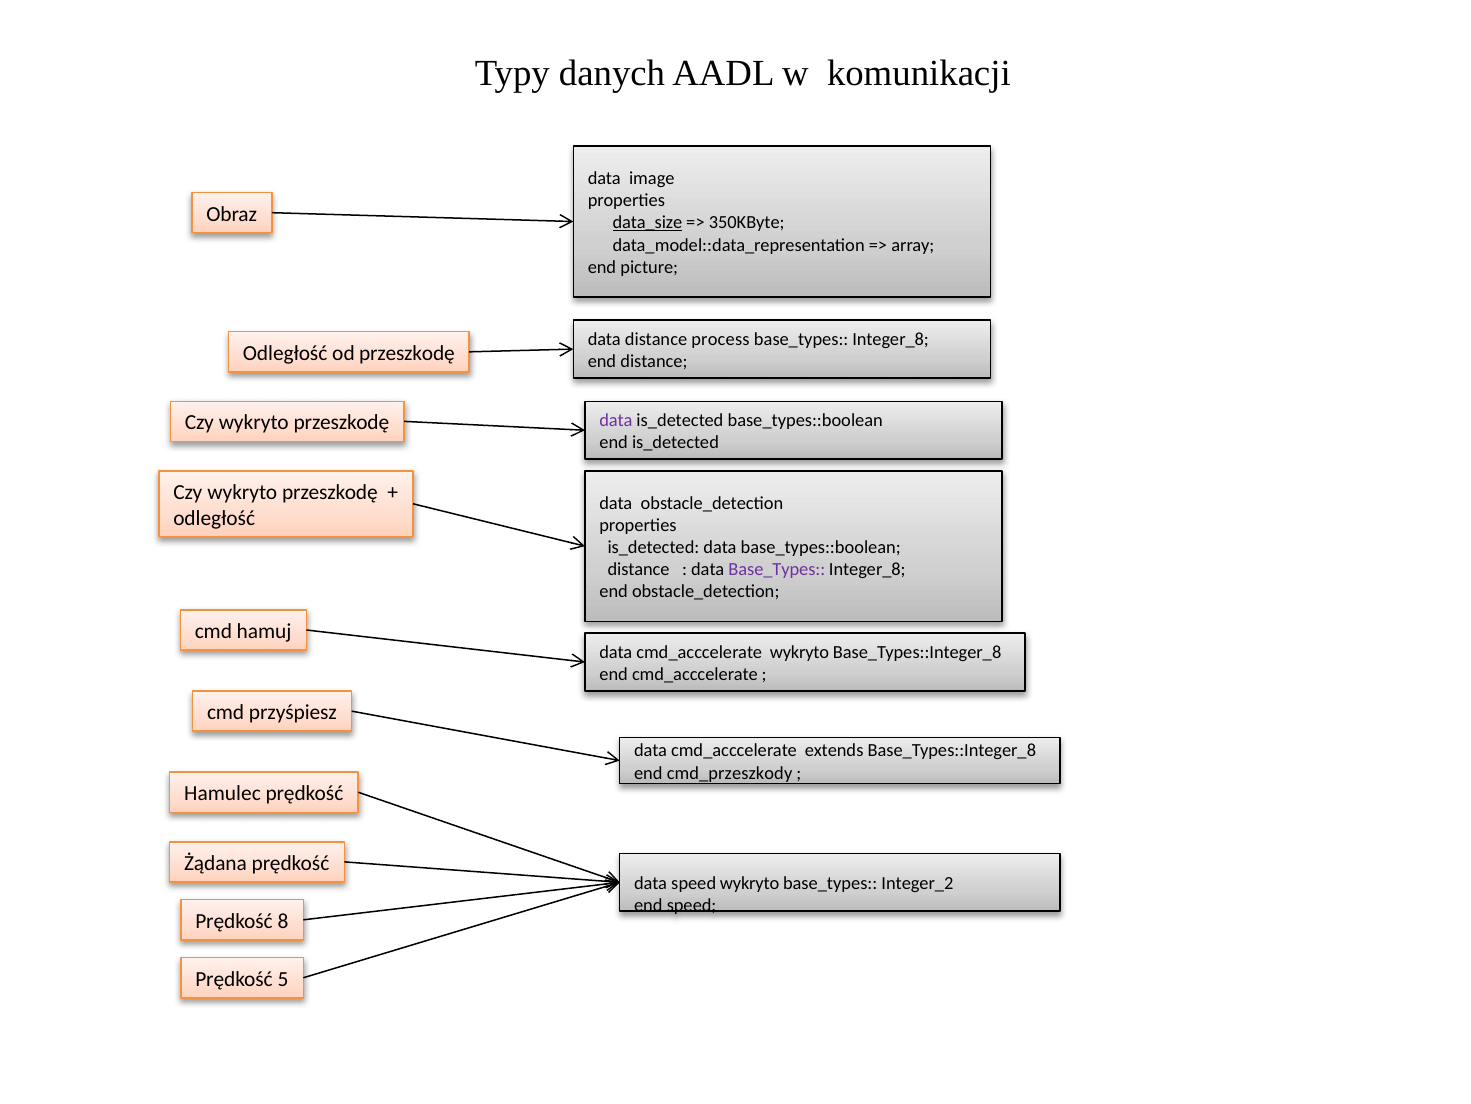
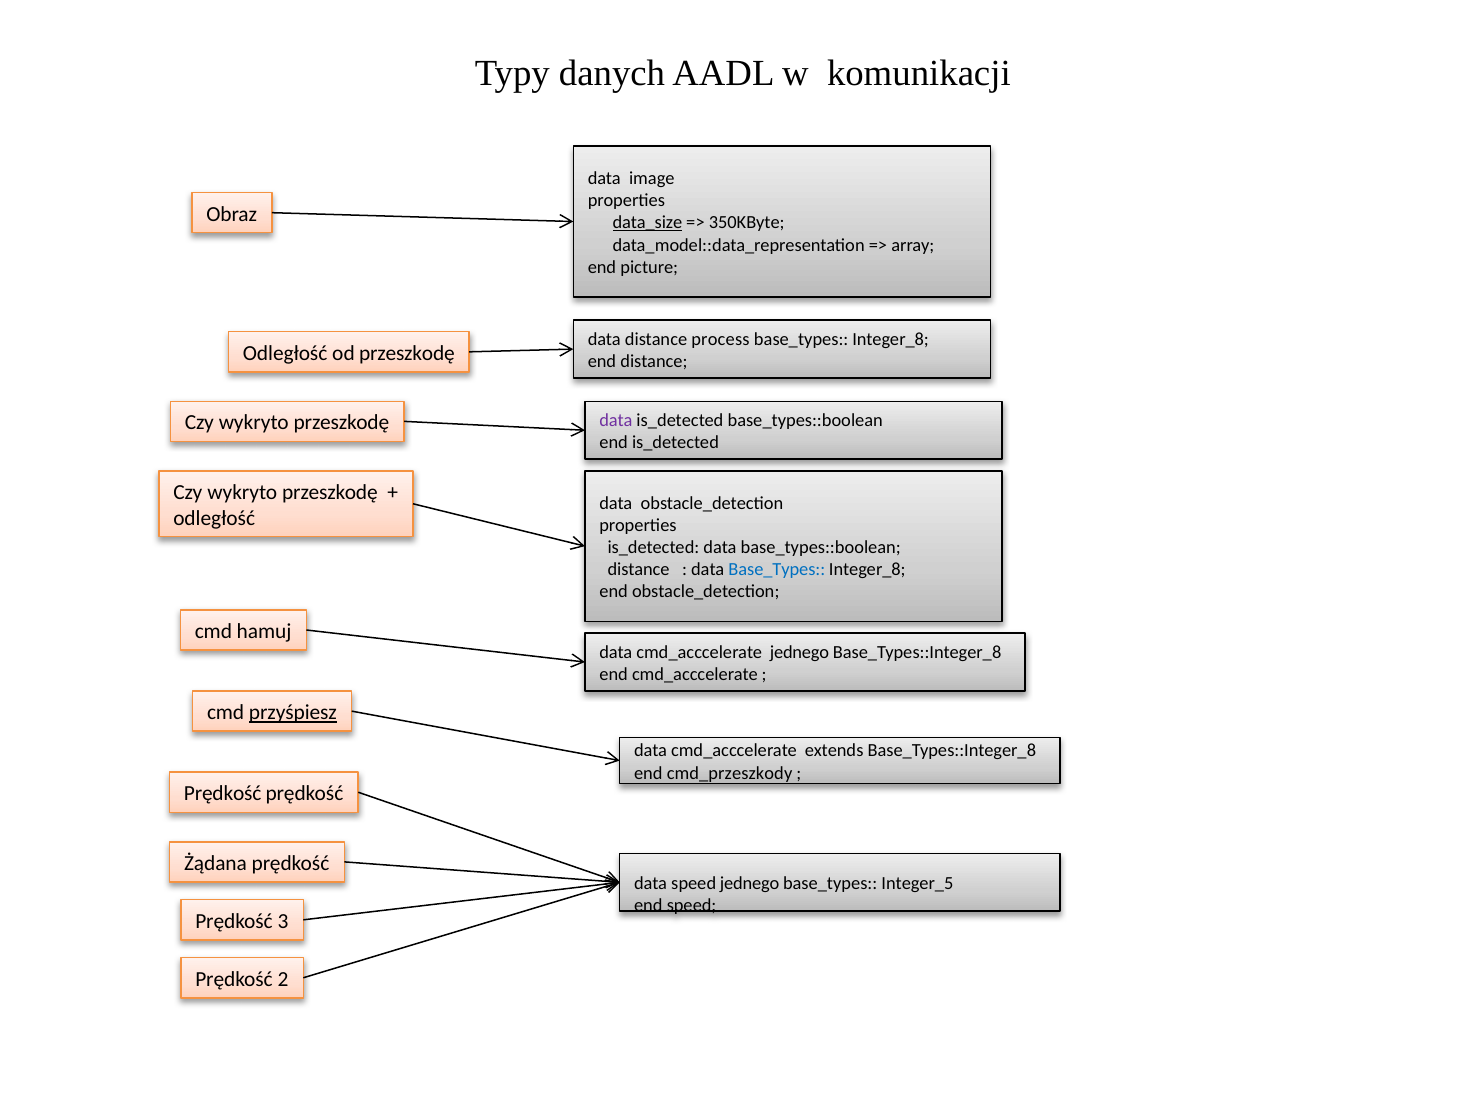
Base_Types colour: purple -> blue (777, 569)
cmd_acccelerate wykryto: wykryto -> jednego (799, 652)
przyśpiesz underline: none -> present (293, 712)
Hamulec: Hamulec -> Prędkość (223, 793)
speed wykryto: wykryto -> jednego (750, 883)
Integer_2: Integer_2 -> Integer_5 (917, 883)
8: 8 -> 3 (283, 921)
5: 5 -> 2 (283, 979)
